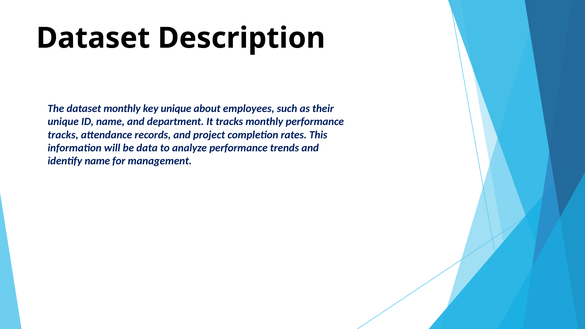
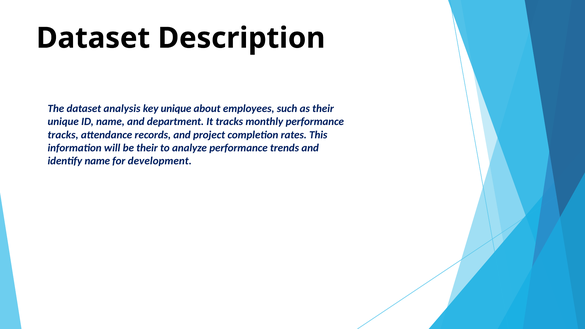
dataset monthly: monthly -> analysis (122, 108)
be data: data -> their (147, 148)
management: management -> development (160, 161)
